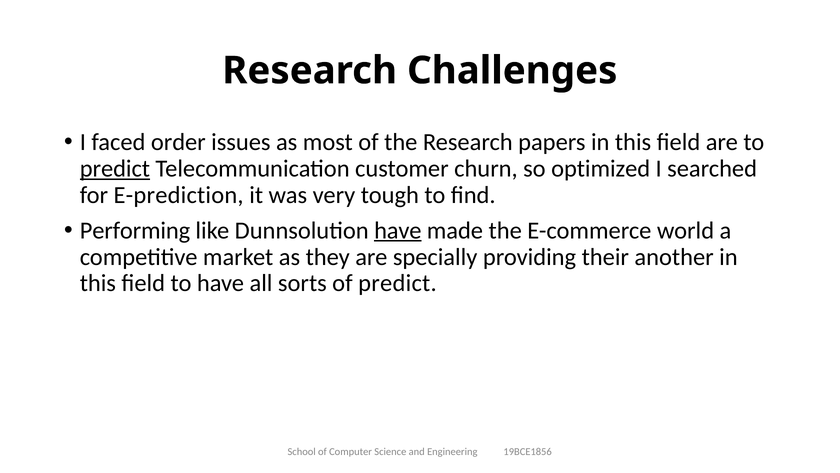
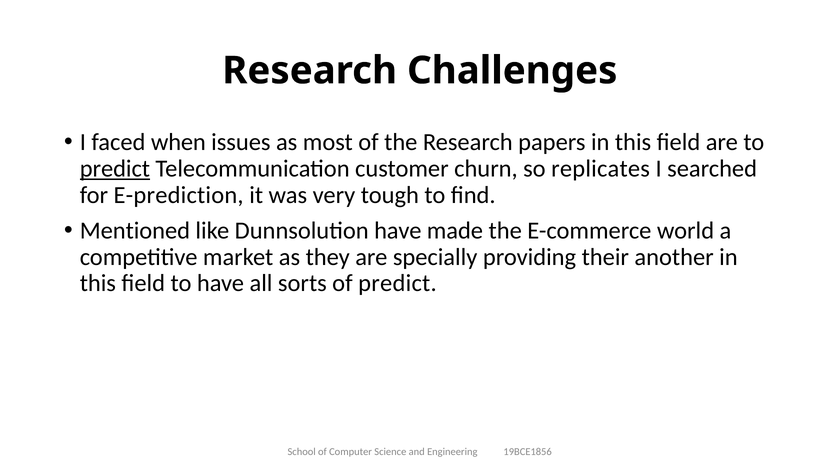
order: order -> when (178, 142)
optimized: optimized -> replicates (601, 168)
Performing: Performing -> Mentioned (135, 230)
have underline: present -> none (398, 230)
